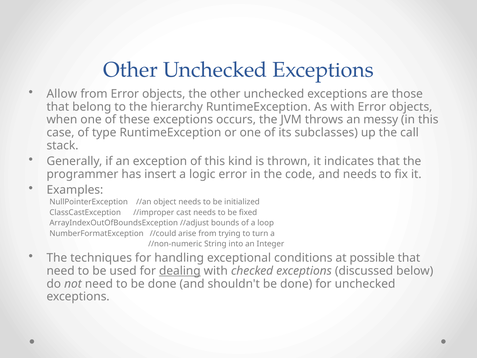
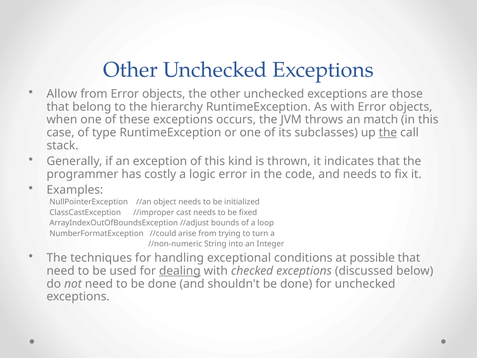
messy: messy -> match (381, 120)
the underline: none -> present (388, 132)
insert: insert -> costly (160, 174)
